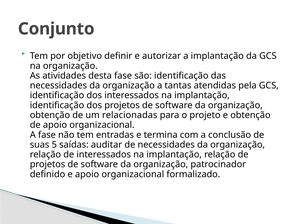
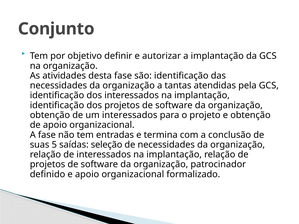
um relacionadas: relacionadas -> interessados (130, 115)
auditar: auditar -> seleção (107, 145)
